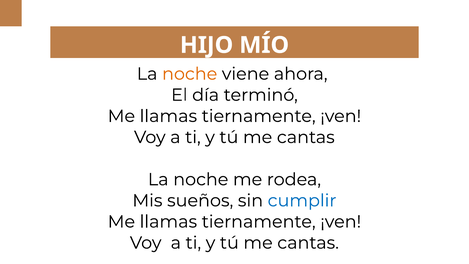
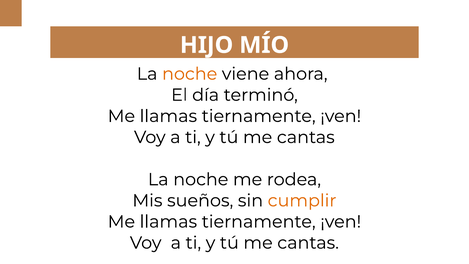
cumplir colour: blue -> orange (302, 200)
